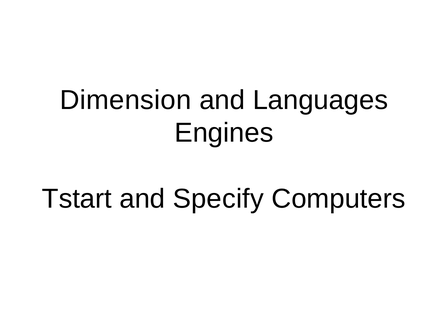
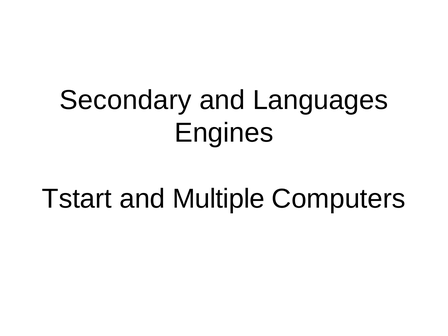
Dimension: Dimension -> Secondary (126, 100)
Specify: Specify -> Multiple (219, 199)
